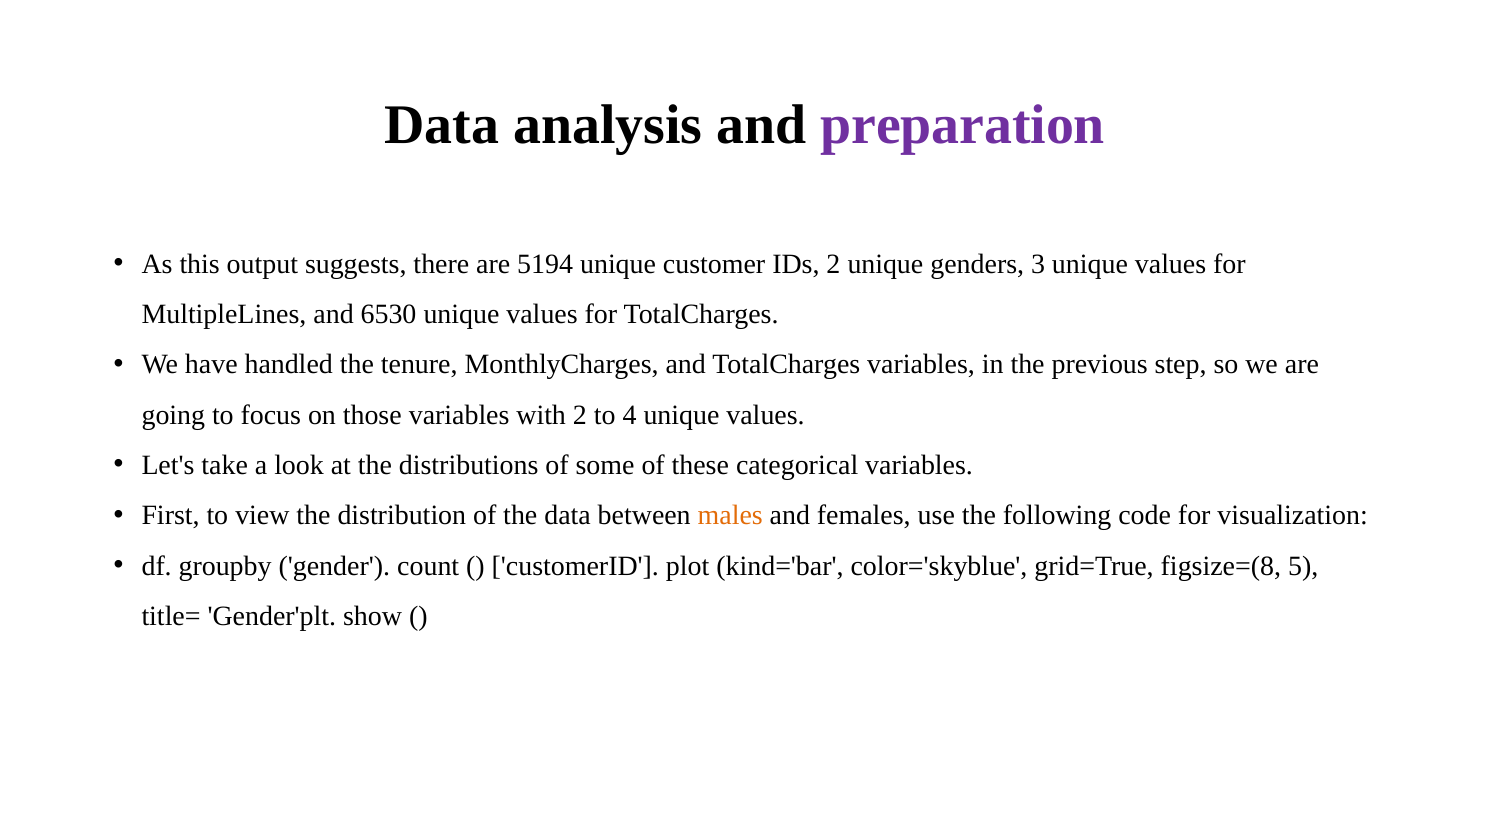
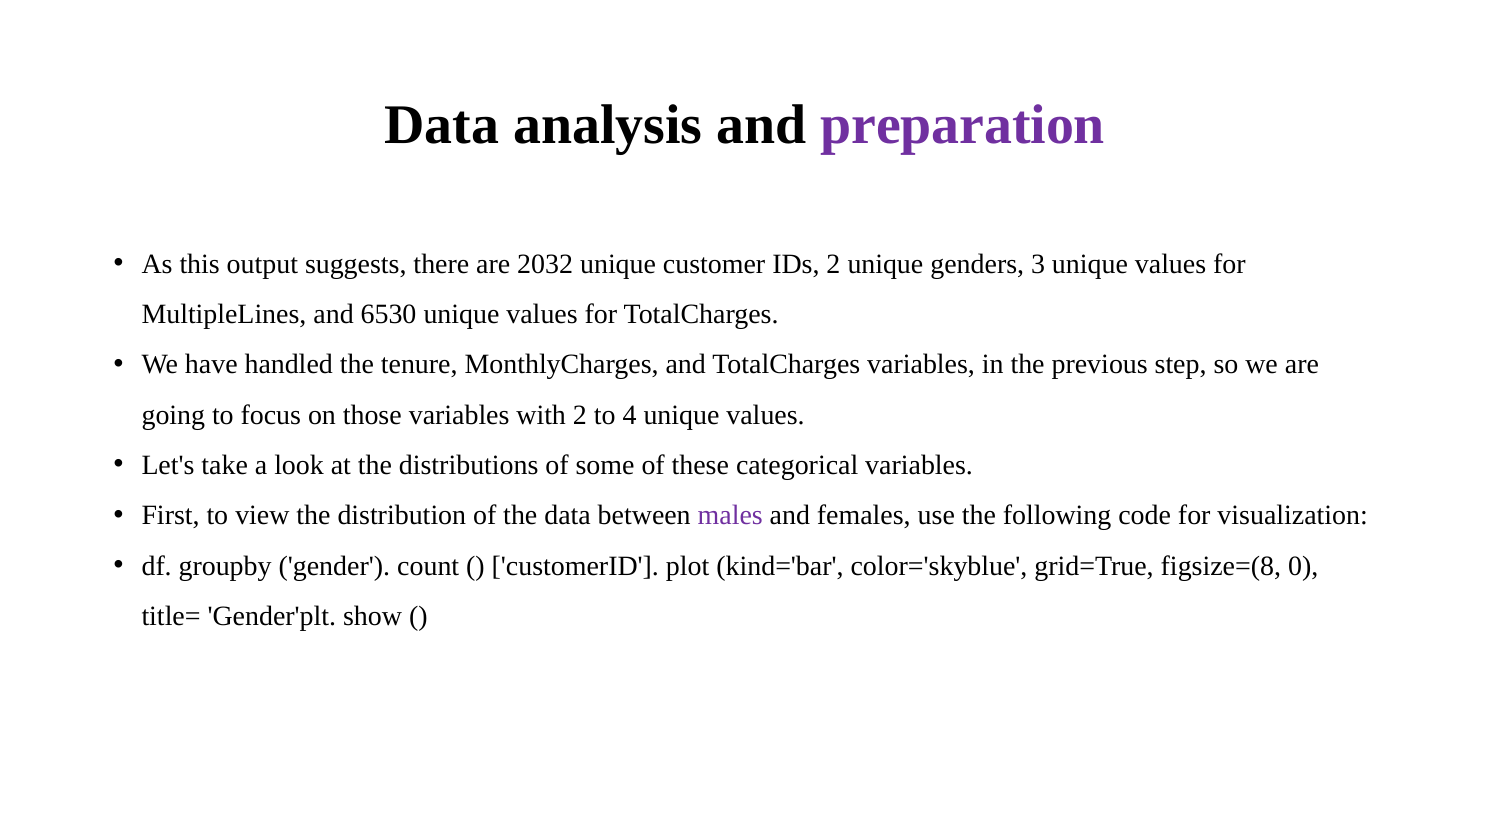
5194: 5194 -> 2032 (545, 264)
males colour: orange -> purple (730, 516)
5: 5 -> 0 (1303, 566)
